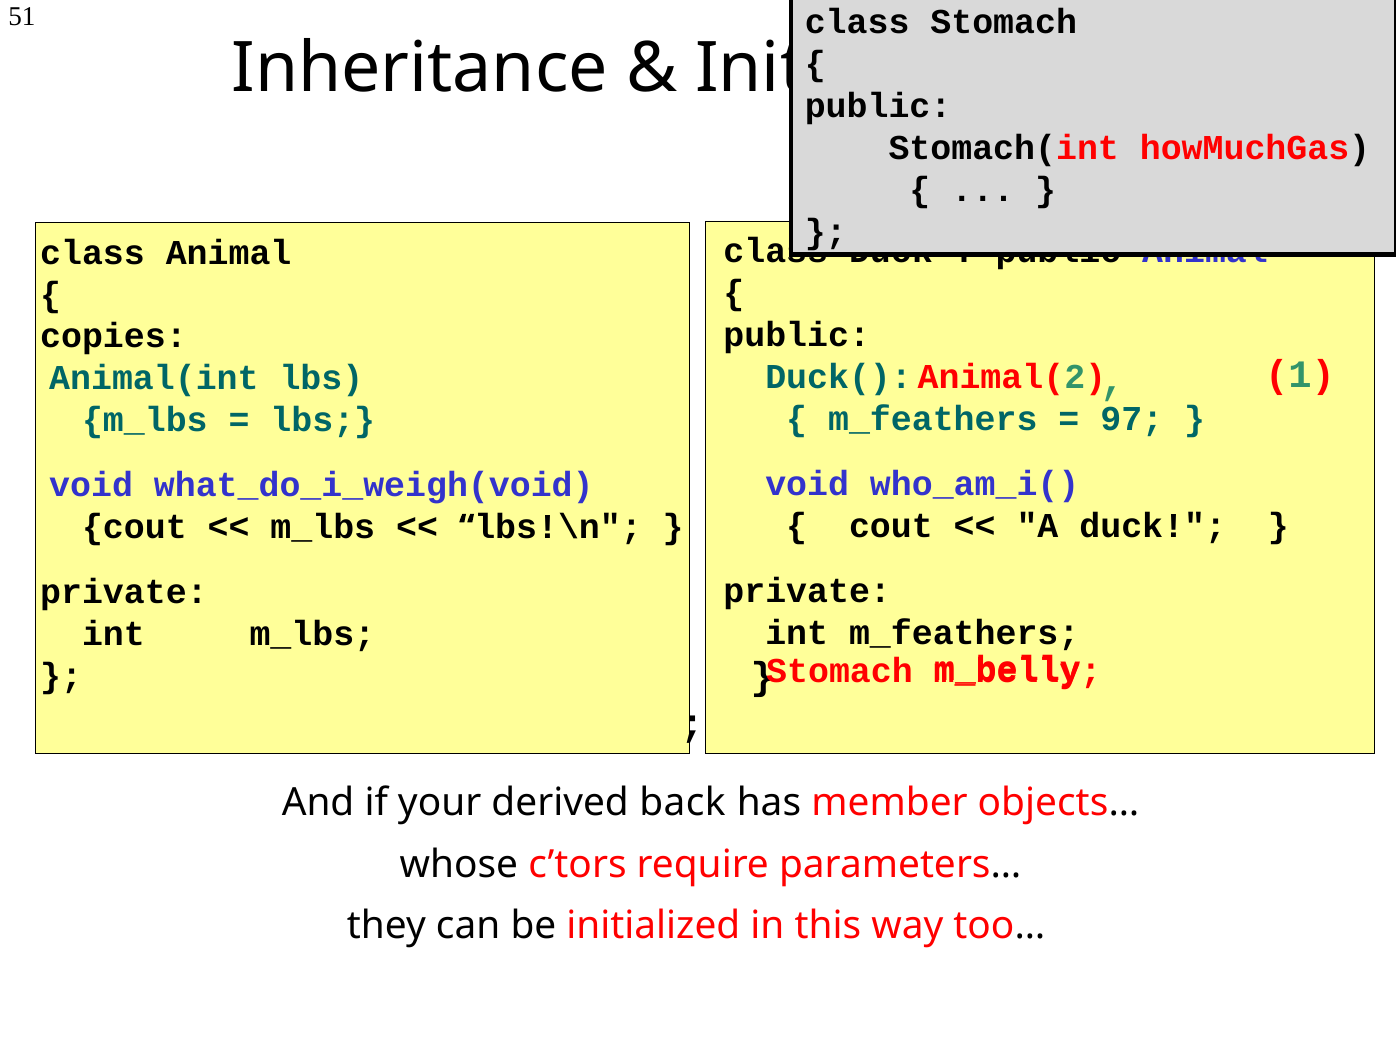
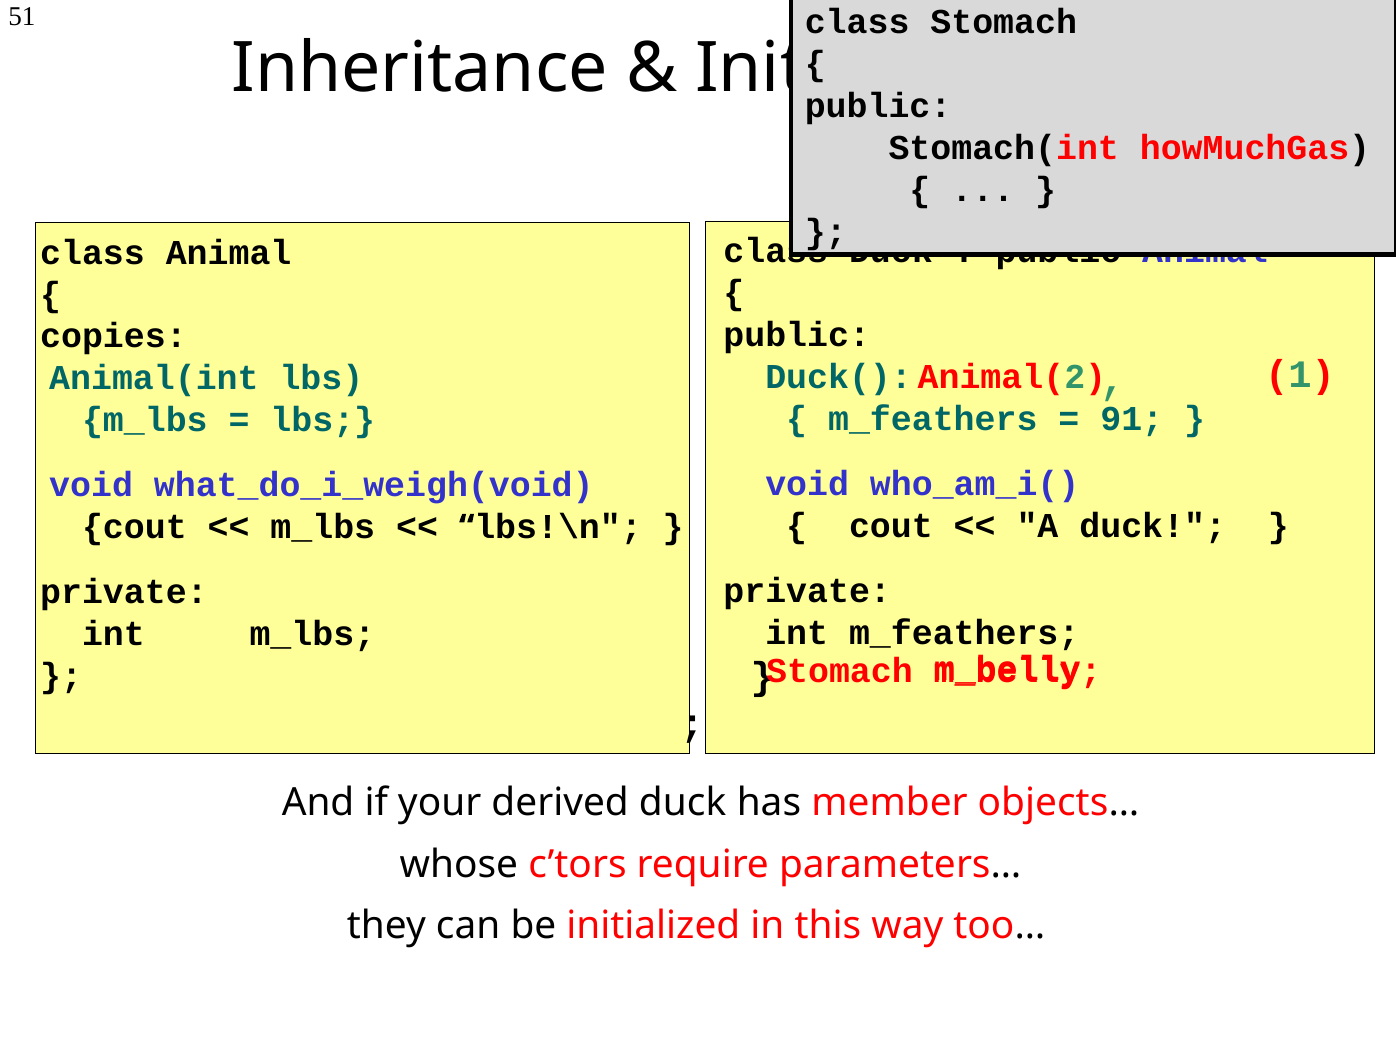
97: 97 -> 91 (1132, 419)
derived back: back -> duck (683, 803)
